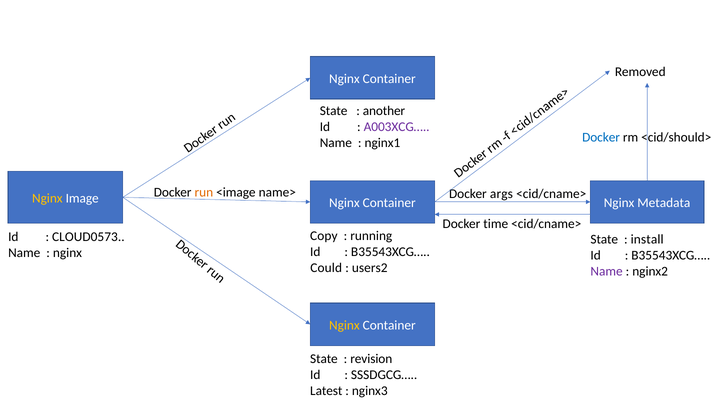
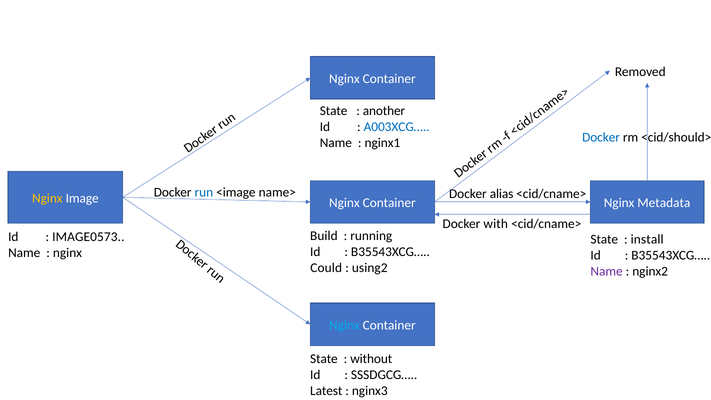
A003XCG… colour: purple -> blue (397, 127)
run colour: orange -> blue (204, 192)
args: args -> alias (502, 194)
time: time -> with (496, 224)
Copy: Copy -> Build (324, 236)
CLOUD0573: CLOUD0573 -> IMAGE0573 (88, 237)
users2: users2 -> using2 (370, 268)
Nginx colour: yellow -> light blue (344, 325)
revision: revision -> without (371, 359)
